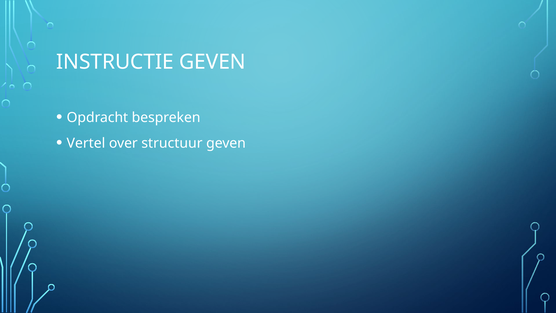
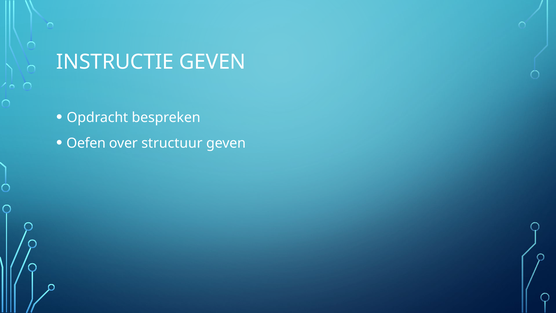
Vertel: Vertel -> Oefen (86, 143)
